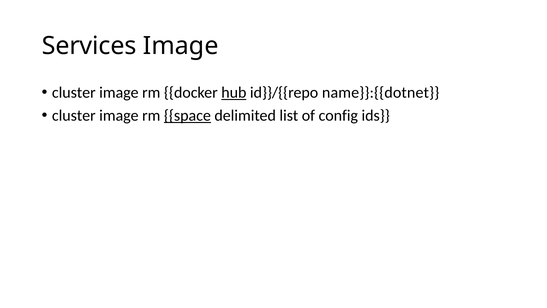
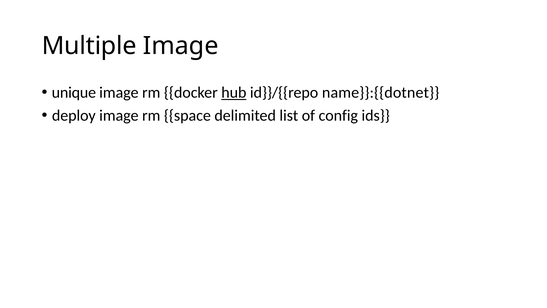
Services: Services -> Multiple (89, 46)
cluster: cluster -> unique (74, 92)
cluster: cluster -> deploy (74, 115)
space underline: present -> none (187, 115)
